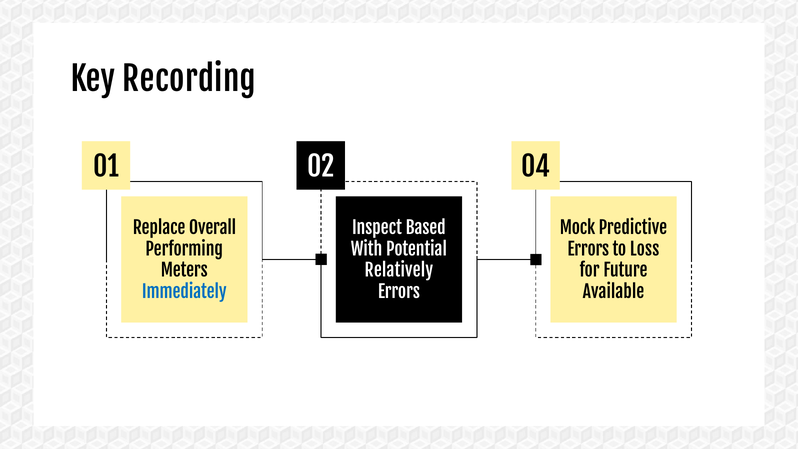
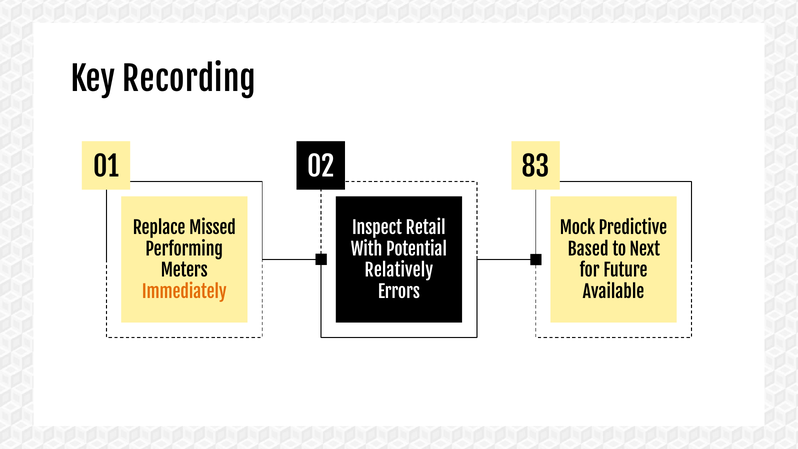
04: 04 -> 83 (536, 167)
Overall: Overall -> Missed (212, 228)
Based: Based -> Retail (426, 228)
Errors: Errors -> Based (588, 250)
Loss: Loss -> Next (645, 250)
Immediately colour: blue -> orange (184, 292)
